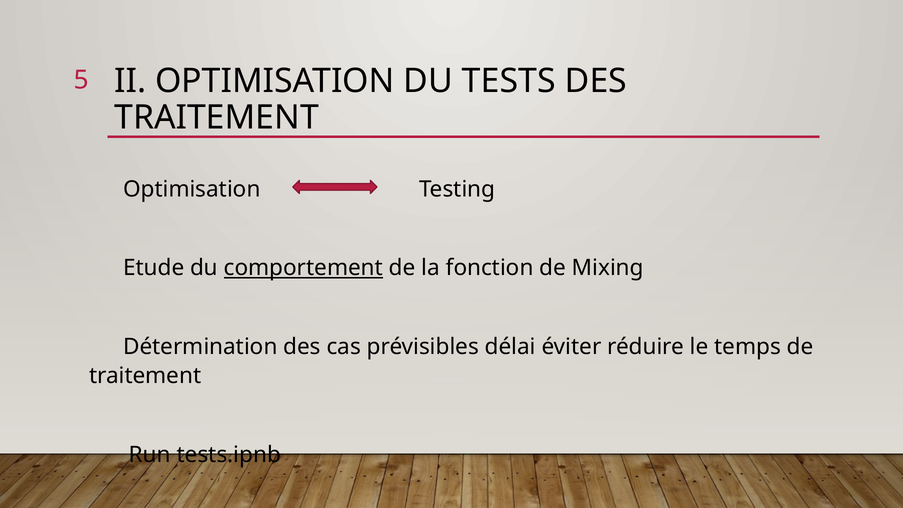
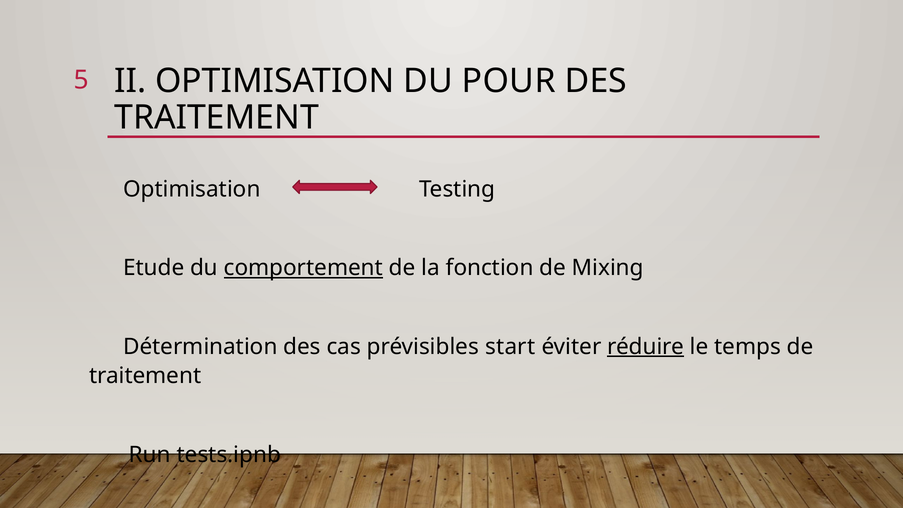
TESTS: TESTS -> POUR (509, 81)
délai: délai -> start (510, 347)
réduire underline: none -> present (646, 347)
